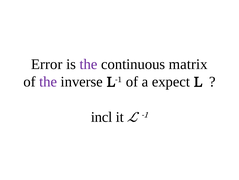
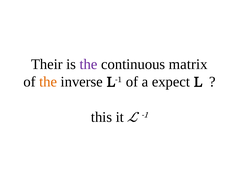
Error: Error -> Their (47, 64)
the colour: purple -> orange (48, 81)
incl: incl -> this (102, 117)
